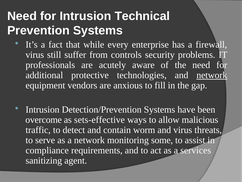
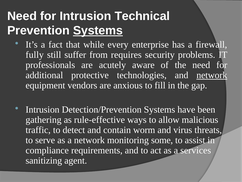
Systems underline: none -> present (98, 30)
virus: virus -> fully (35, 55)
controls: controls -> requires (126, 55)
overcome: overcome -> gathering (44, 119)
sets-effective: sets-effective -> rule-effective (99, 119)
